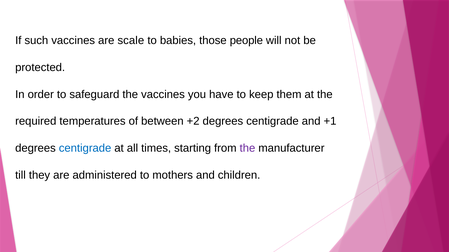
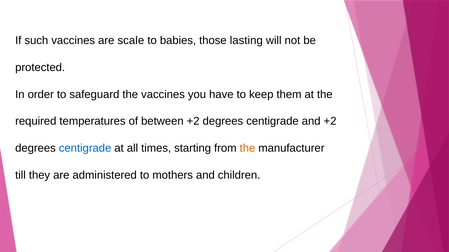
people: people -> lasting (246, 41)
and +1: +1 -> +2 (330, 122)
the colour: purple -> orange (247, 148)
